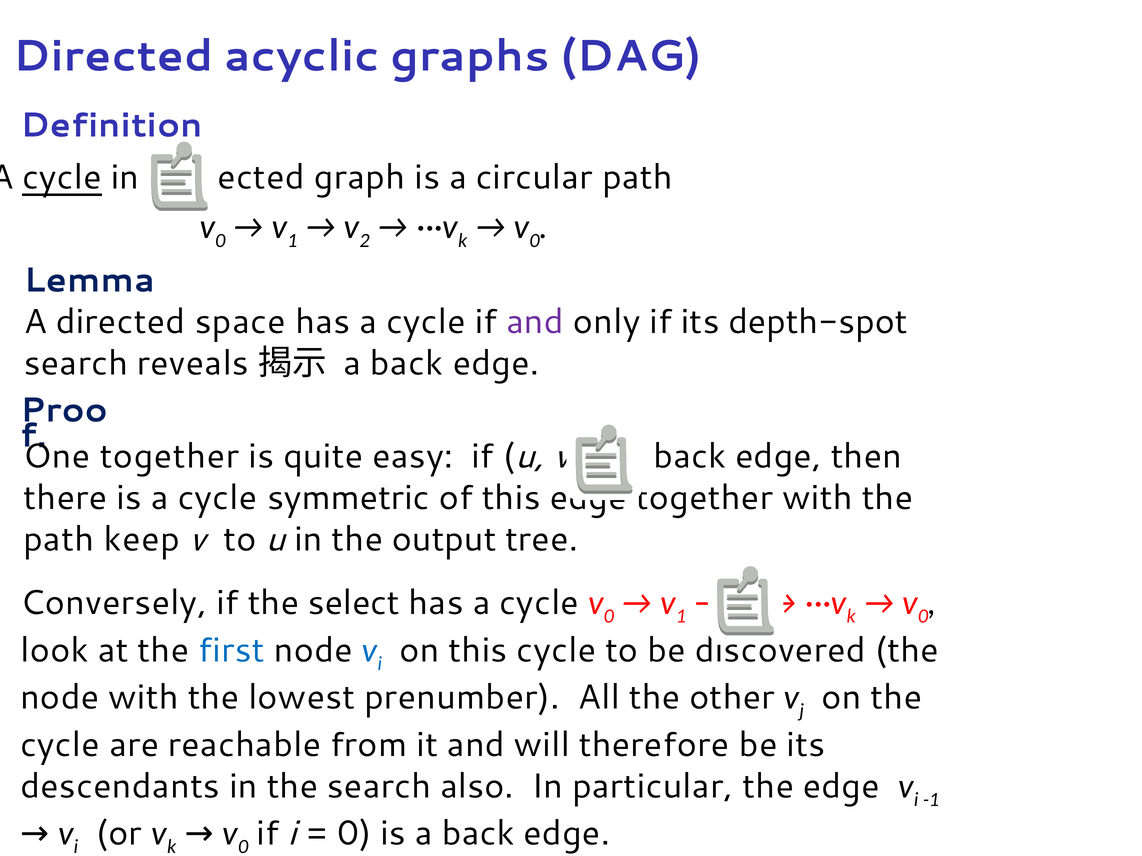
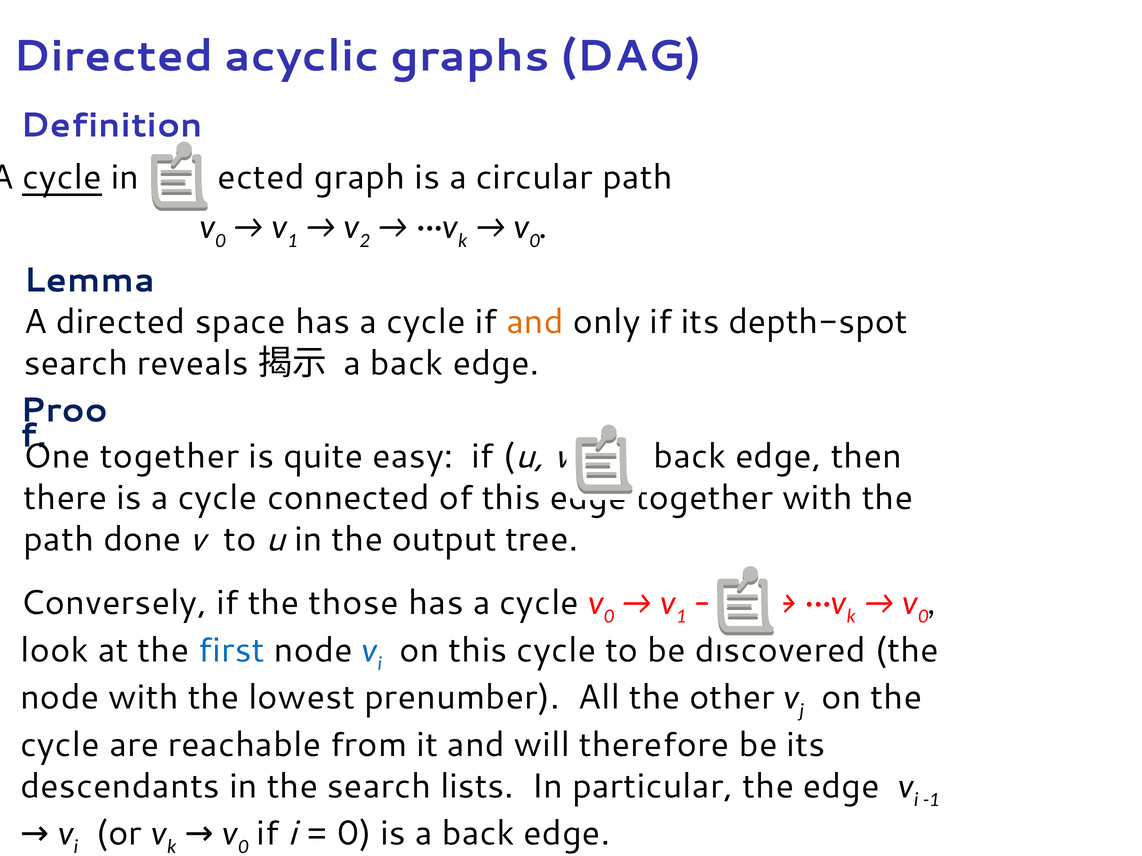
and colour: purple -> orange (535, 322)
symmetric: symmetric -> connected (348, 498)
keep: keep -> done (142, 539)
select: select -> those (354, 603)
also: also -> lists (477, 787)
